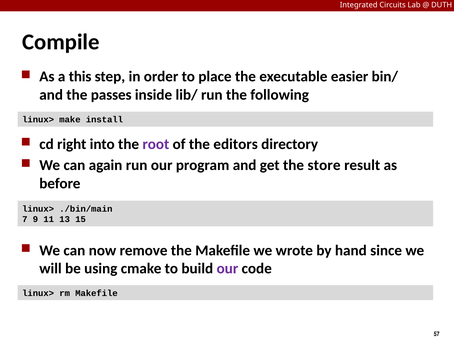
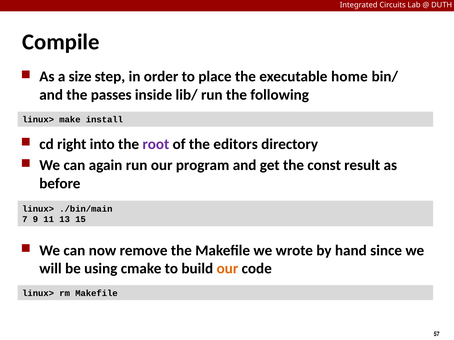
this: this -> size (80, 77)
easier: easier -> home (349, 77)
store: store -> const (324, 166)
our colour: purple -> orange (227, 269)
